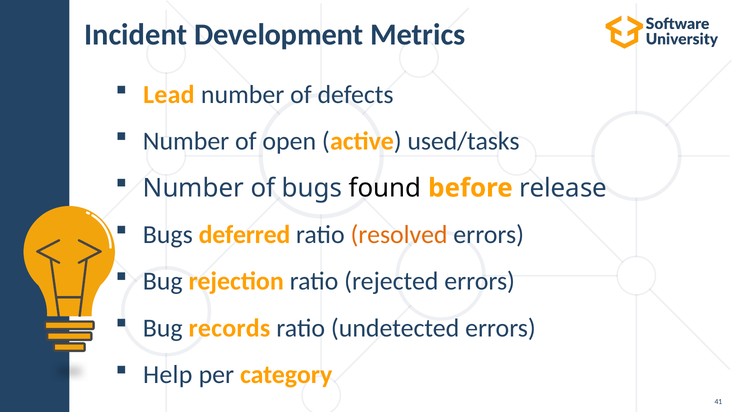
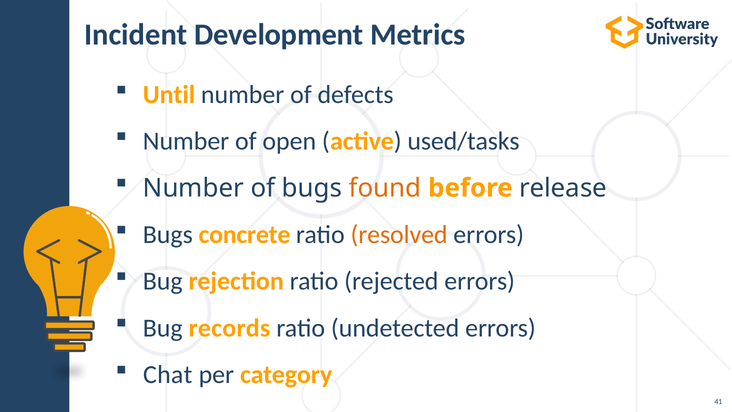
Lead: Lead -> Until (169, 95)
found colour: black -> orange (385, 188)
deferred: deferred -> concrete (245, 235)
Help: Help -> Chat (168, 374)
